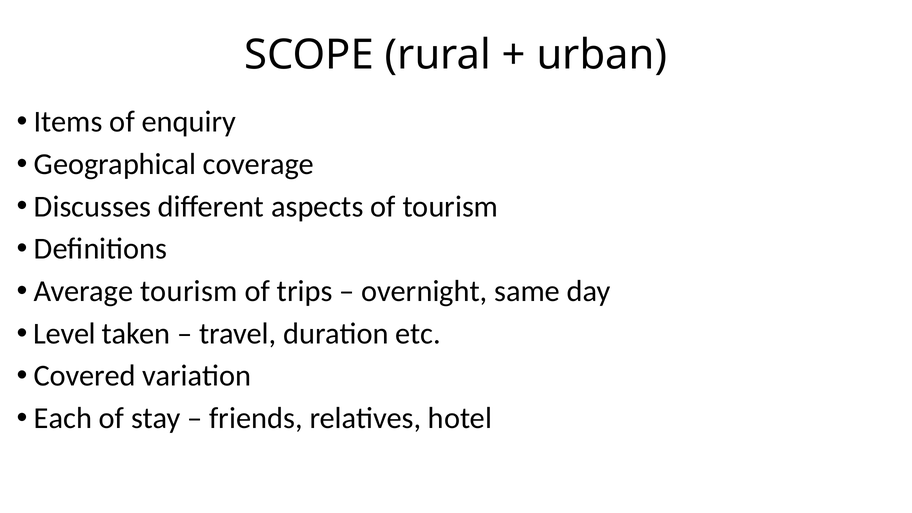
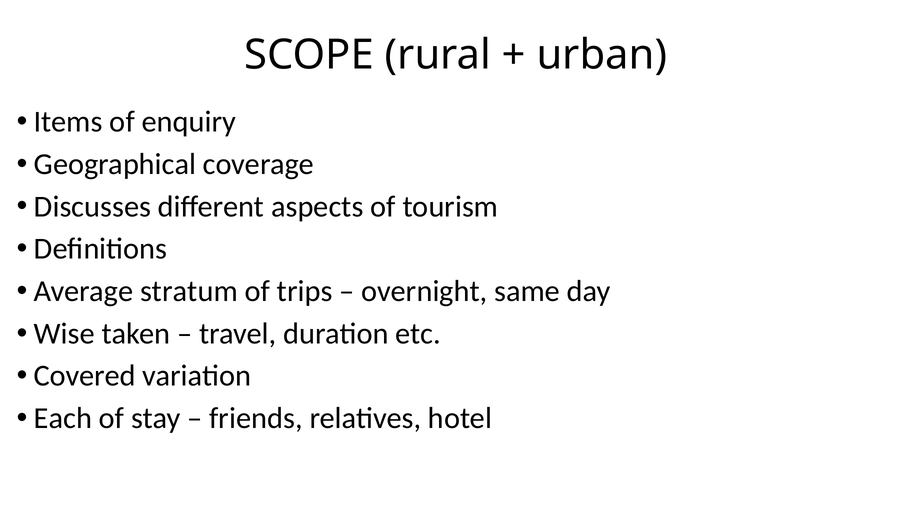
Average tourism: tourism -> stratum (189, 291)
Level: Level -> Wise (64, 334)
